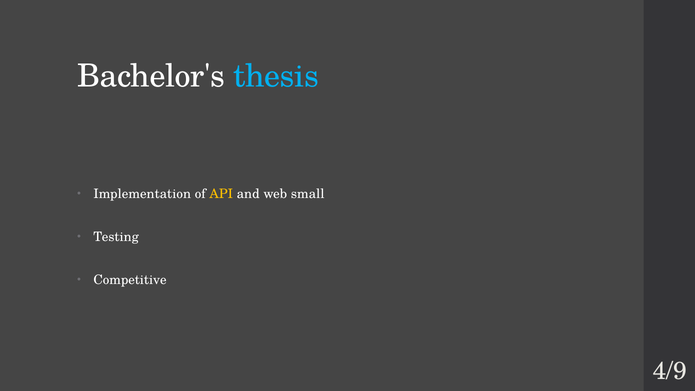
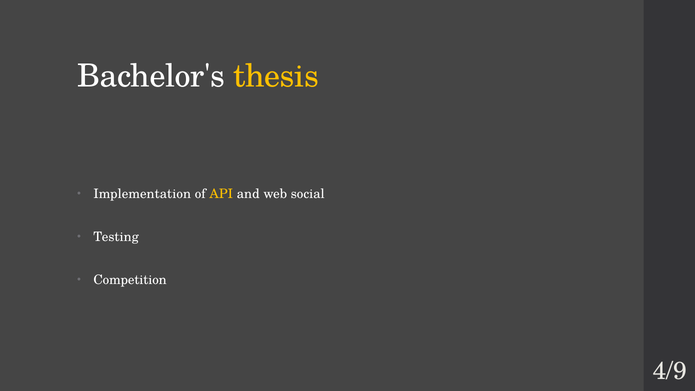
thesis colour: light blue -> yellow (276, 76)
small: small -> social (308, 194)
Competitive: Competitive -> Competition (130, 280)
